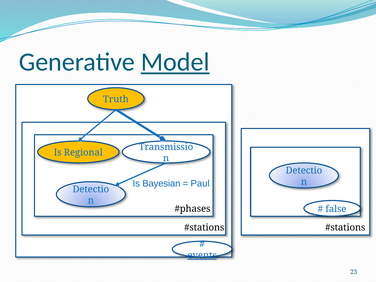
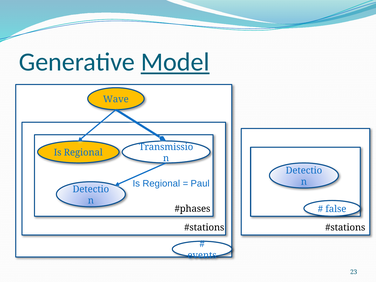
Truth: Truth -> Wave (116, 99)
Bayesian: Bayesian -> Regional (161, 184)
events underline: present -> none (202, 255)
